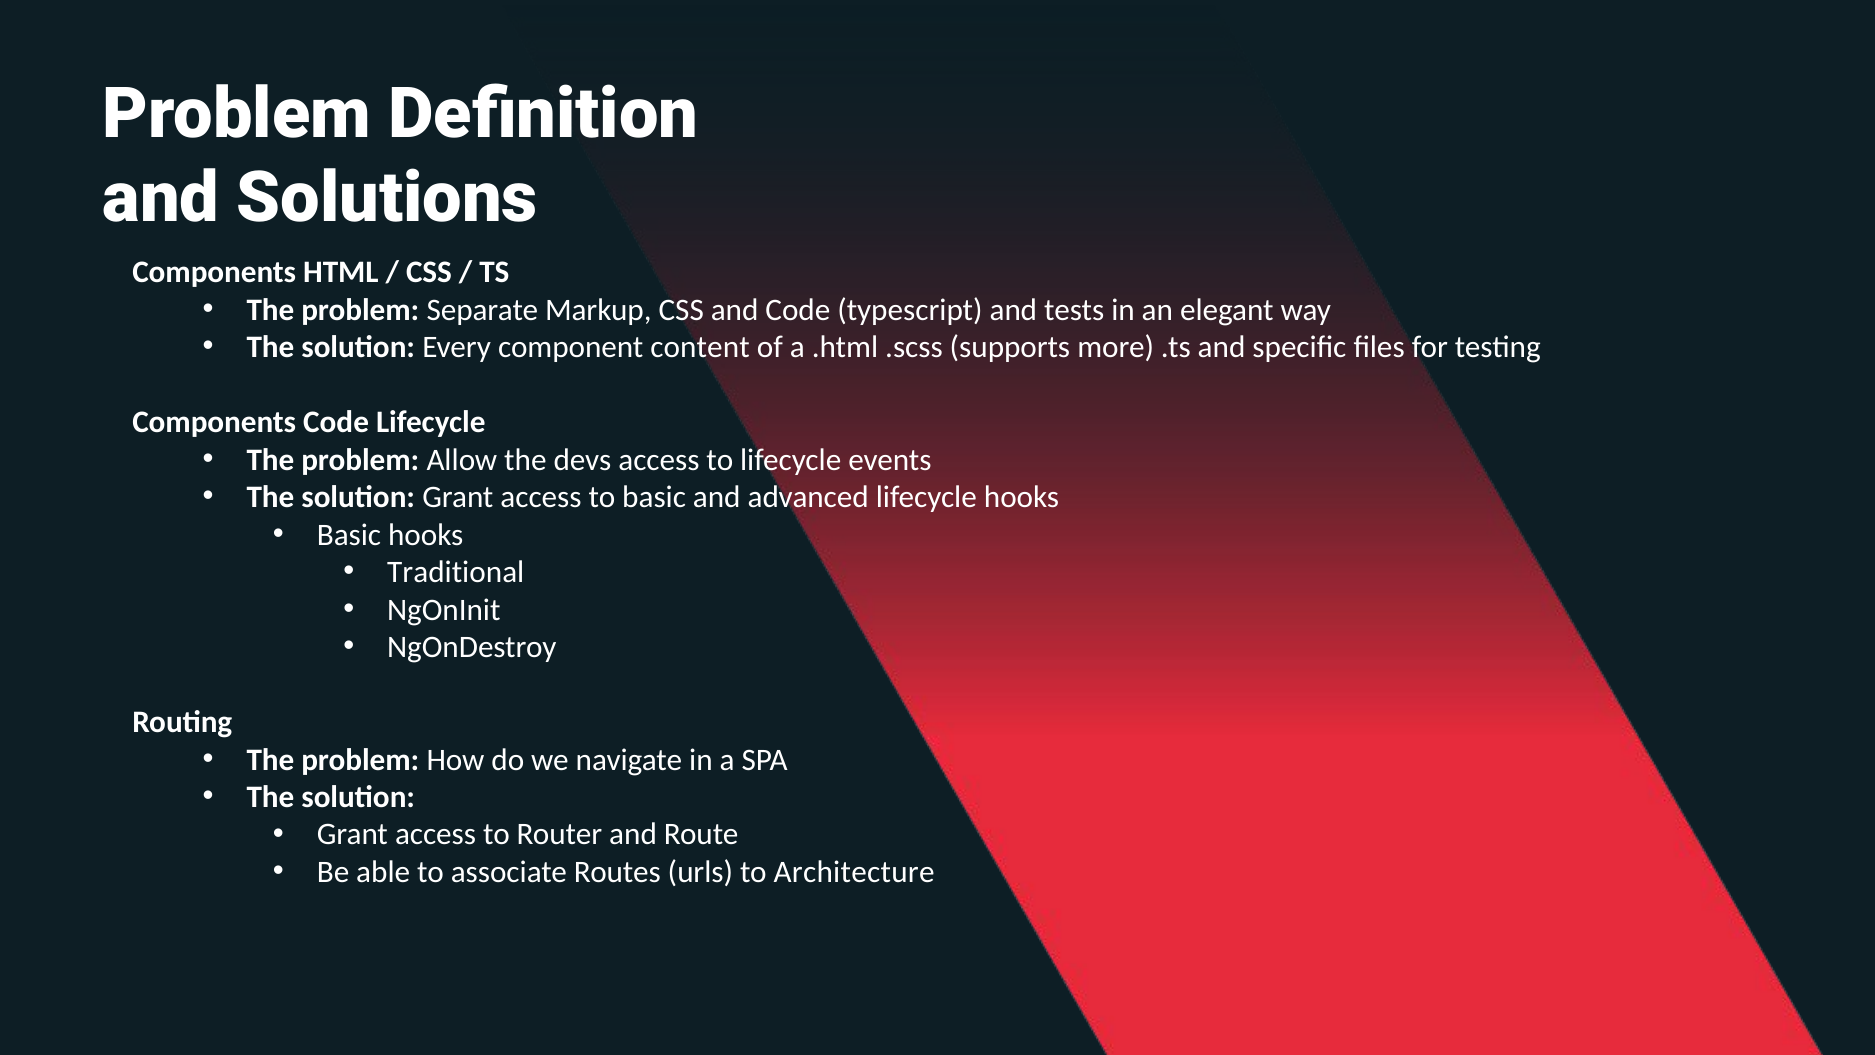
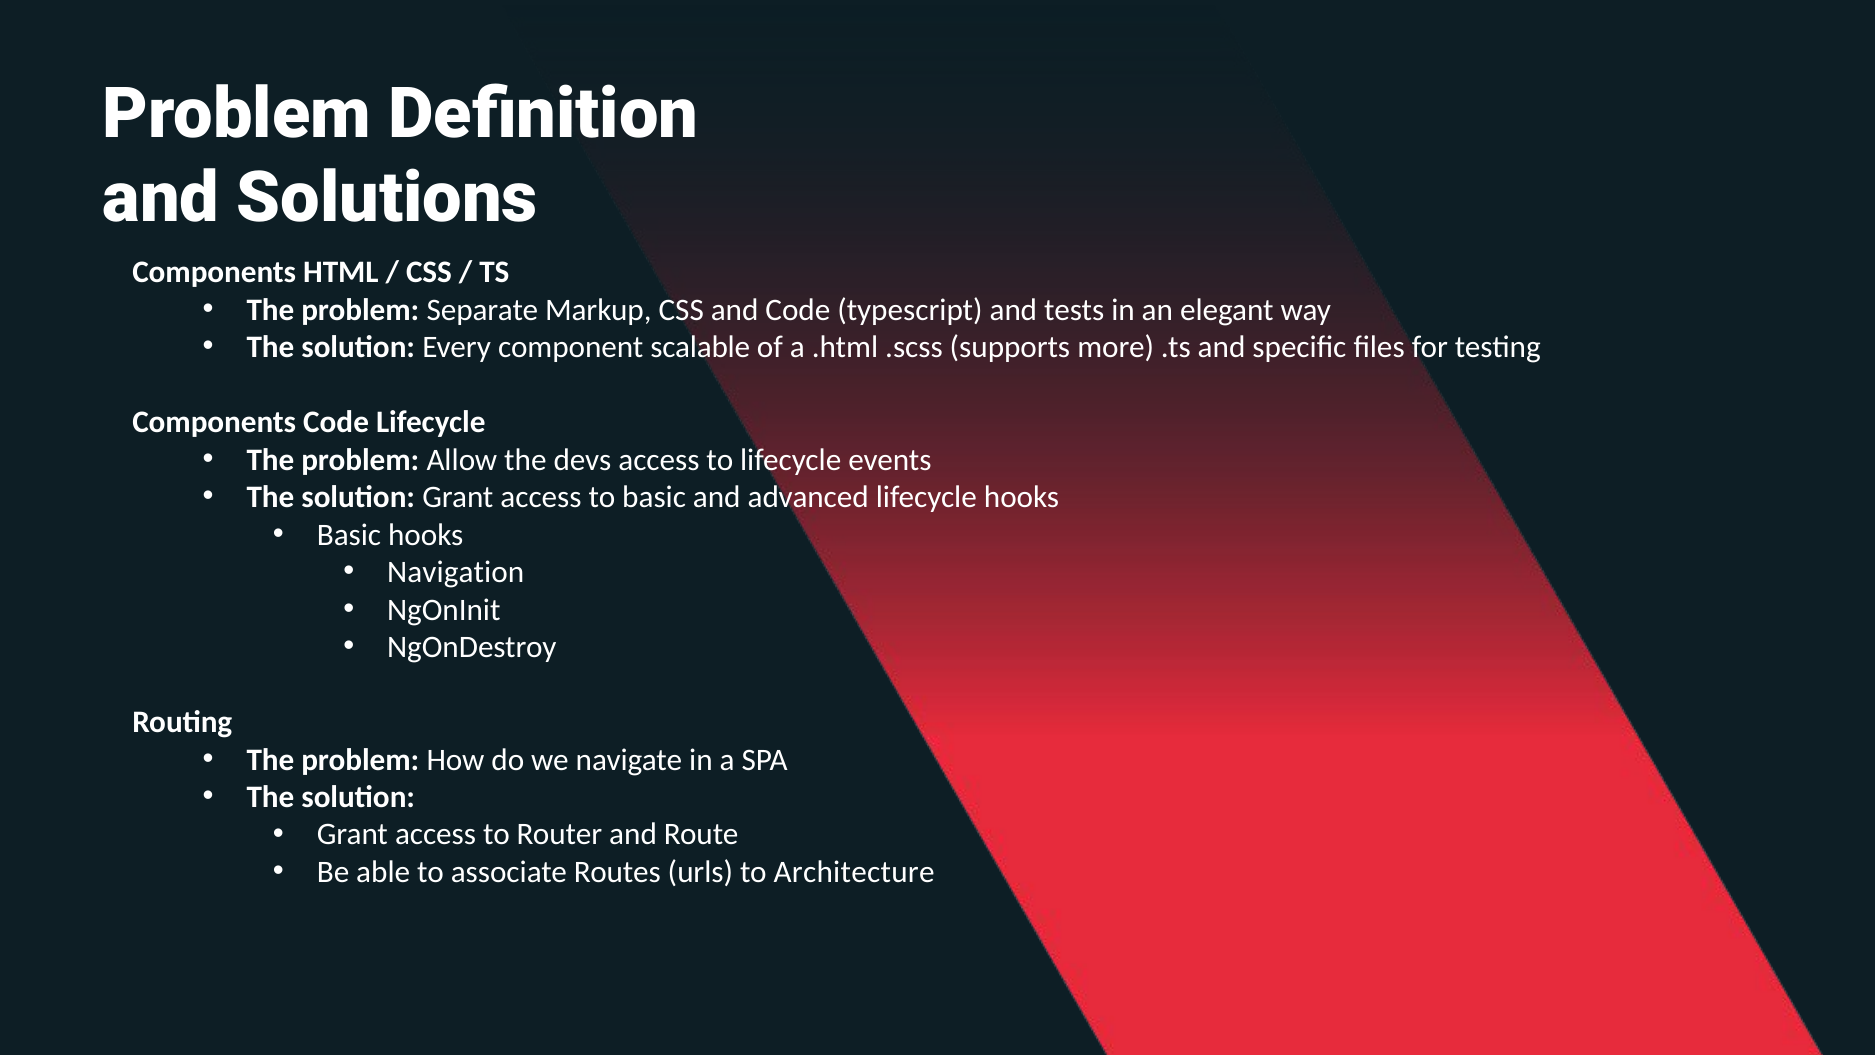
content: content -> scalable (700, 347)
Traditional: Traditional -> Navigation (456, 572)
